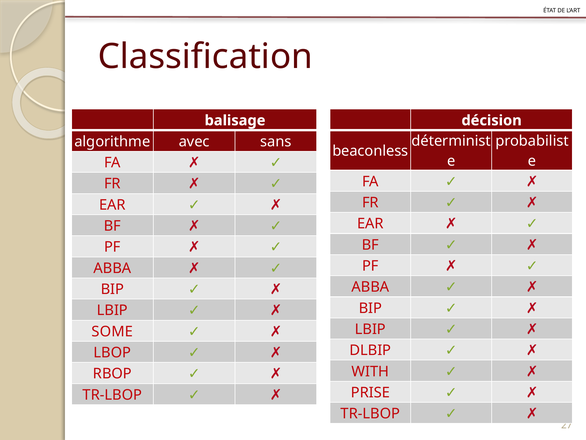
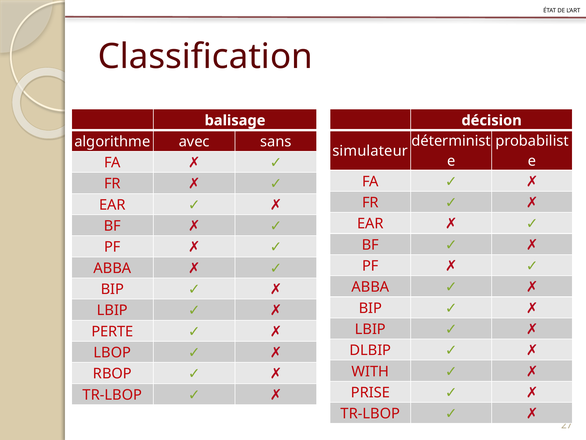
beaconless: beaconless -> simulateur (370, 151)
SOME: SOME -> PERTE (112, 331)
